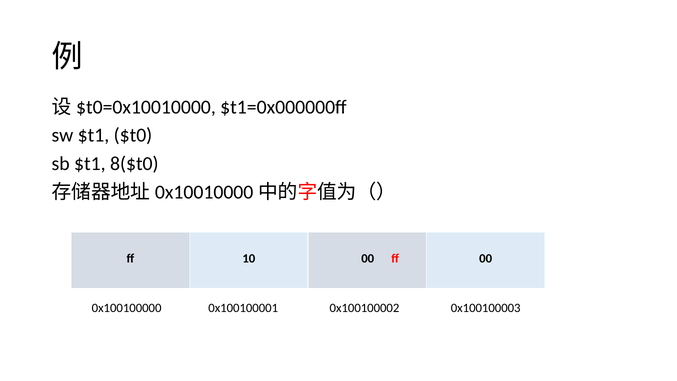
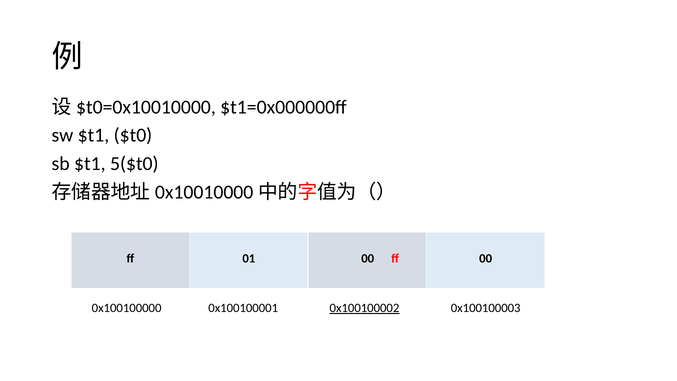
8($t0: 8($t0 -> 5($t0 (134, 164)
10: 10 -> 01 (249, 258)
0x100100002 underline: none -> present (364, 308)
